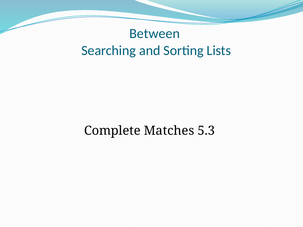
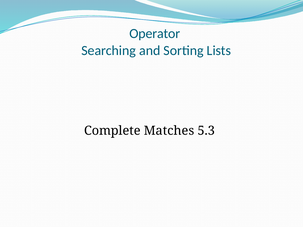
Between: Between -> Operator (155, 34)
